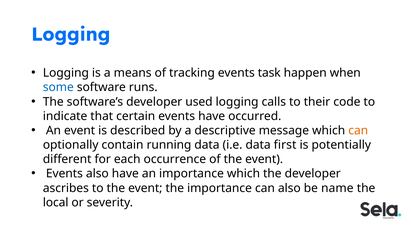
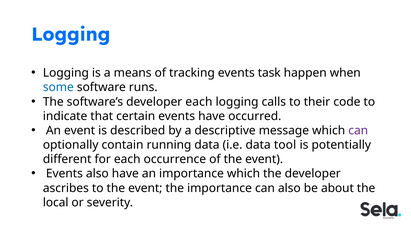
developer used: used -> each (199, 102)
can colour: orange -> purple (358, 131)
first: first -> tool (285, 145)
name: name -> about (337, 188)
